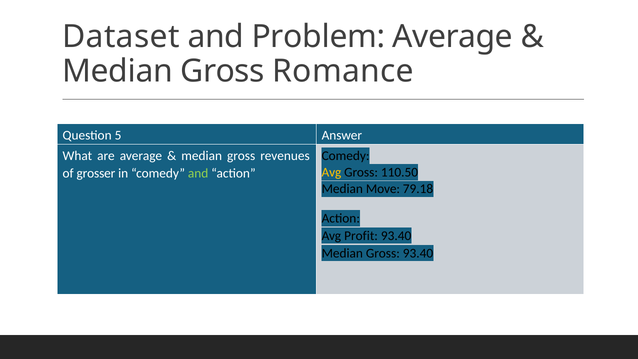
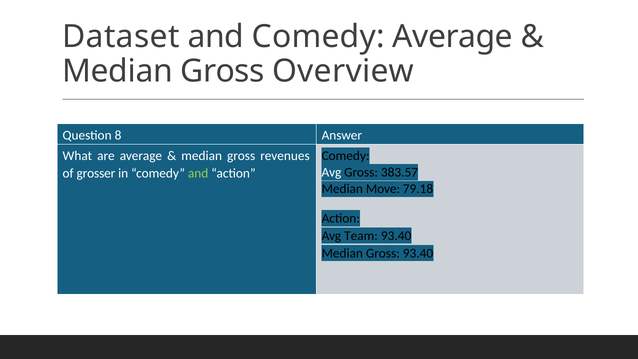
and Problem: Problem -> Comedy (318, 37)
Romance: Romance -> Overview (343, 71)
5: 5 -> 8 (118, 135)
Avg colour: yellow -> white (331, 172)
110.50: 110.50 -> 383.57 (400, 172)
Profit: Profit -> Team (361, 236)
